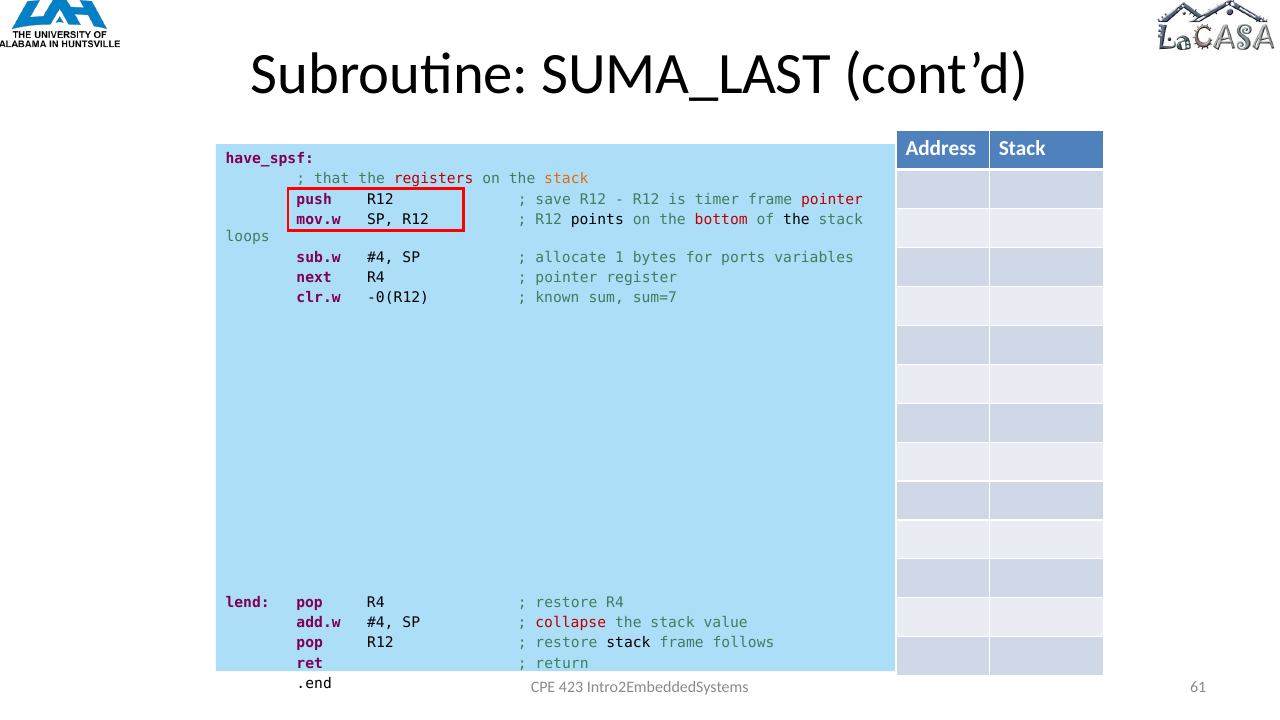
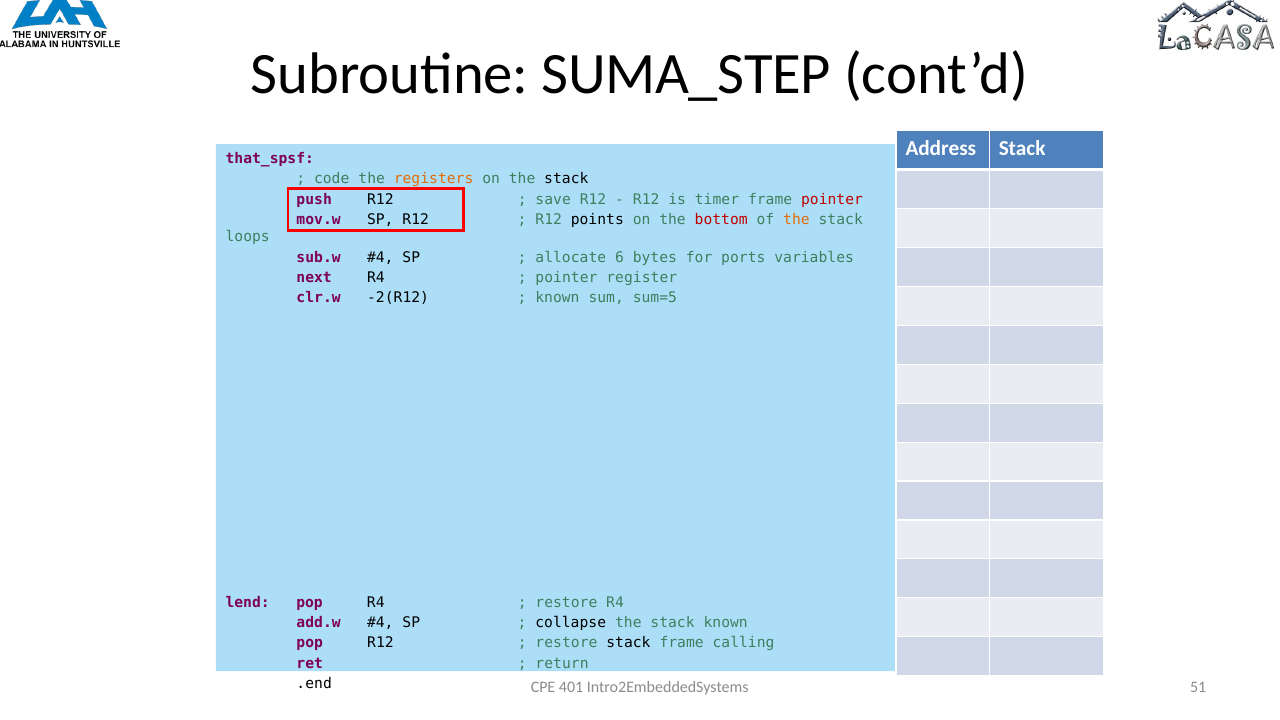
SUMA_LAST: SUMA_LAST -> SUMA_STEP (687, 74)
have_spsf: have_spsf -> that_spsf (270, 159)
that: that -> code (332, 179)
registers colour: red -> orange (434, 179)
stack colour: orange -> black (566, 179)
the colour: black -> orange (796, 220)
1: 1 -> 6 (619, 257)
-0(R12: -0(R12 -> -2(R12 (398, 298)
sum=7: sum=7 -> sum=5 (655, 298)
collapse colour: red -> black (571, 623)
stack value: value -> known (726, 623)
follows: follows -> calling (744, 643)
423: 423 -> 401 (571, 687)
61: 61 -> 51 (1198, 687)
